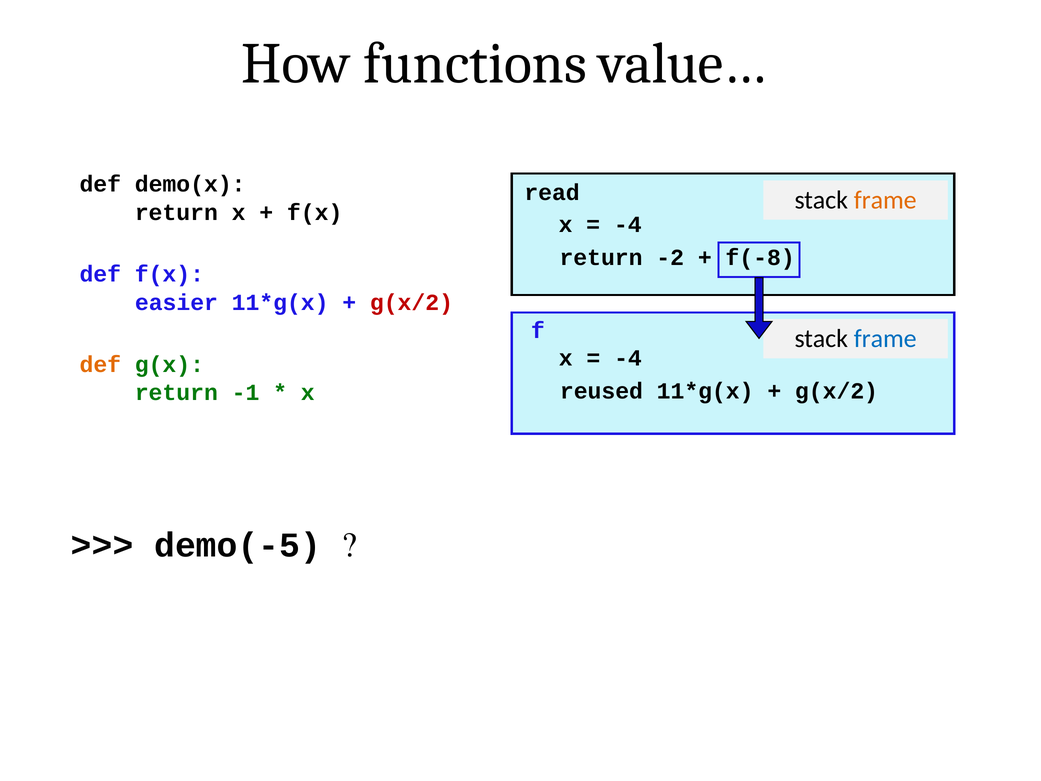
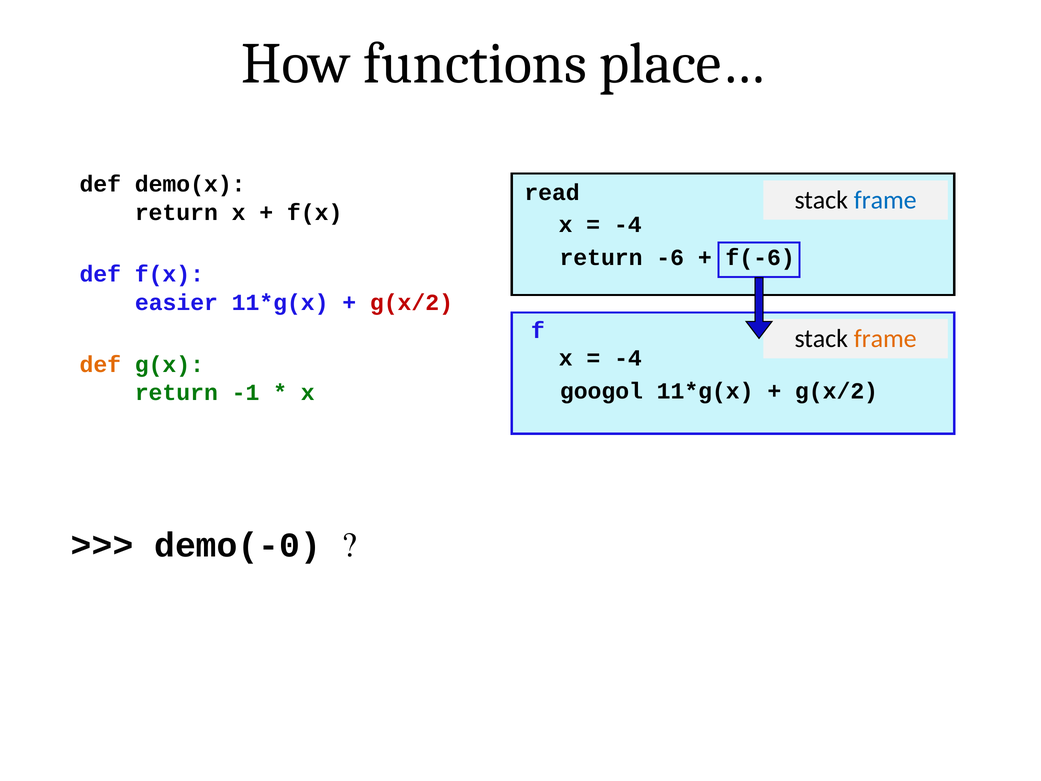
value…: value… -> place… (682, 64)
frame colour: orange -> blue (885, 200)
-2: -2 -> -6 (670, 257)
f(-8: f(-8 -> f(-6 (760, 257)
frame colour: blue -> orange (885, 339)
reused: reused -> googol (601, 391)
demo(-5: demo(-5 -> demo(-0 (238, 545)
